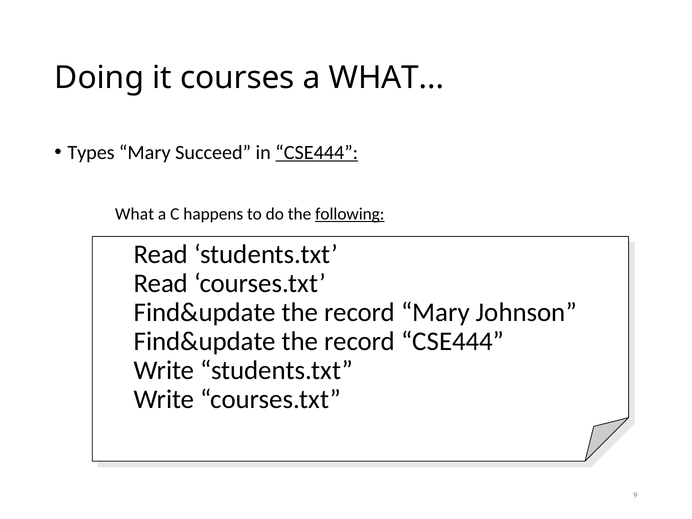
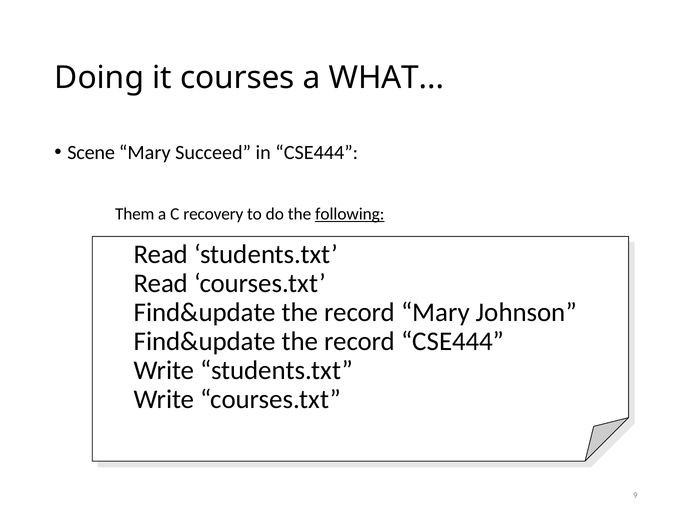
Types: Types -> Scene (91, 152)
CSE444 underline: present -> none (317, 152)
What: What -> Them (135, 214)
happens: happens -> recovery (213, 214)
